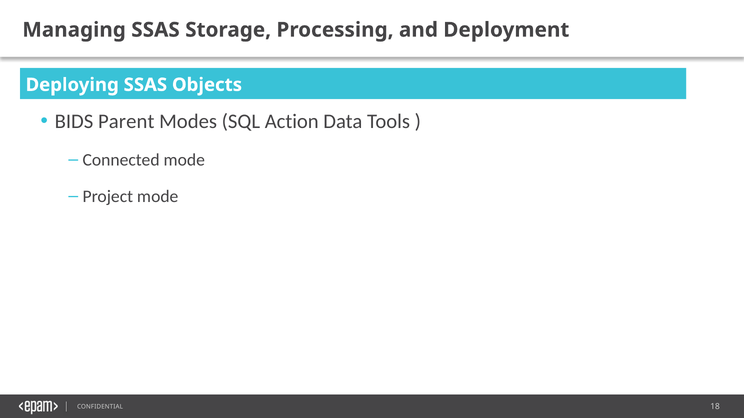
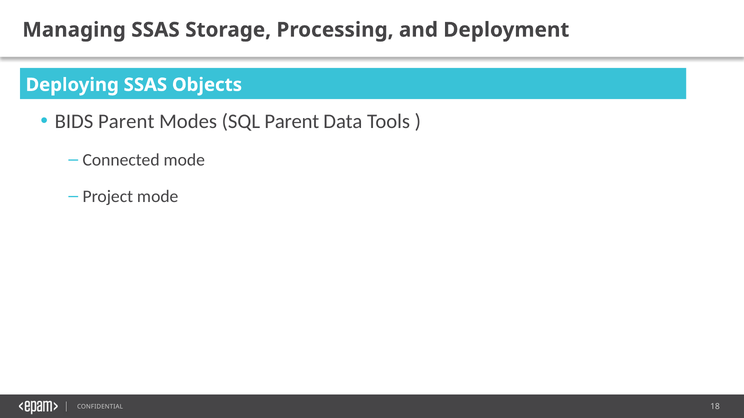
SQL Action: Action -> Parent (292, 122)
